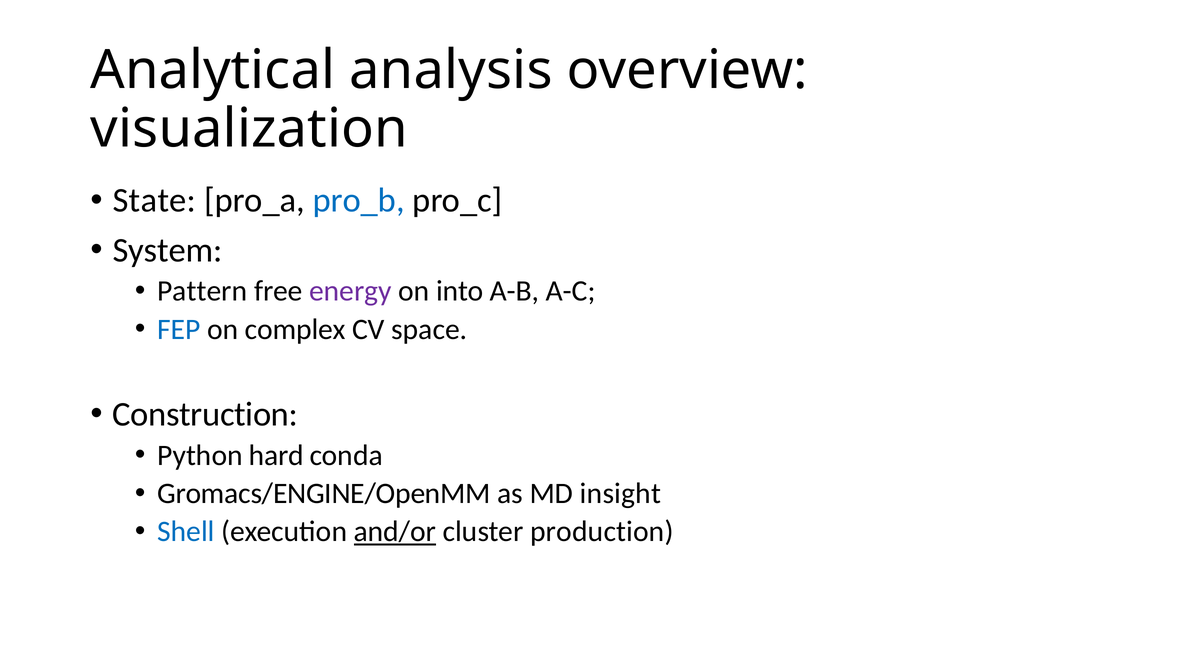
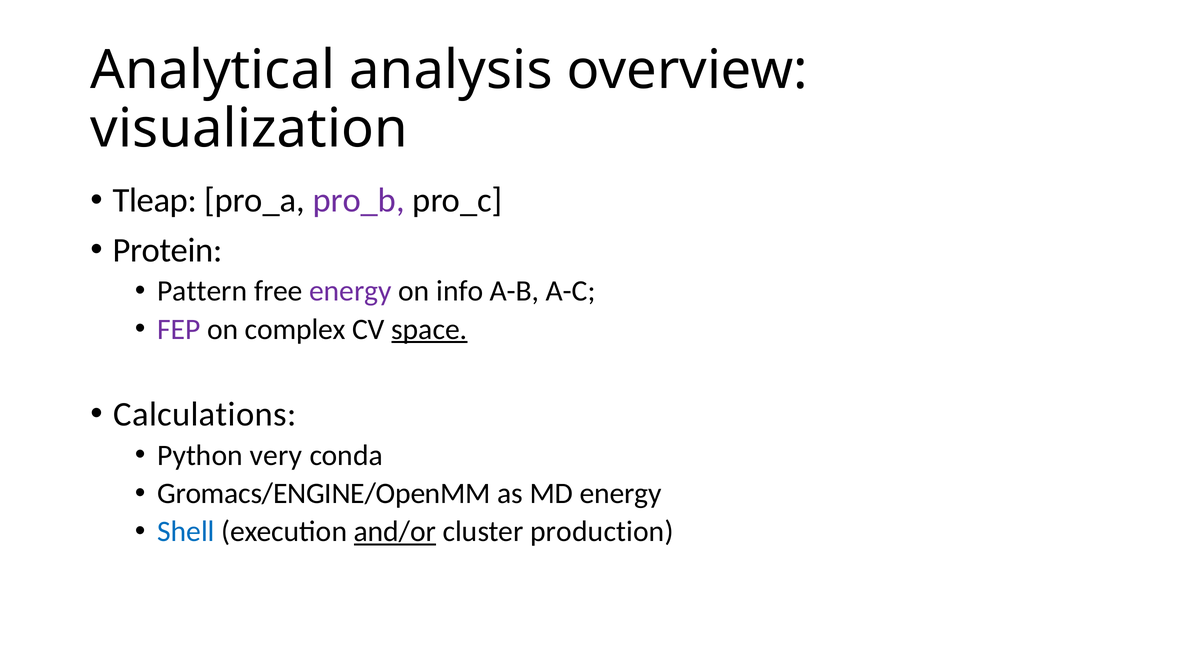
State: State -> Tleap (155, 201)
pro_b colour: blue -> purple (359, 201)
System: System -> Protein (168, 250)
into: into -> info (460, 291)
FEP colour: blue -> purple (179, 329)
space underline: none -> present (429, 329)
Construction: Construction -> Calculations (205, 414)
hard: hard -> very (276, 455)
MD insight: insight -> energy (621, 494)
